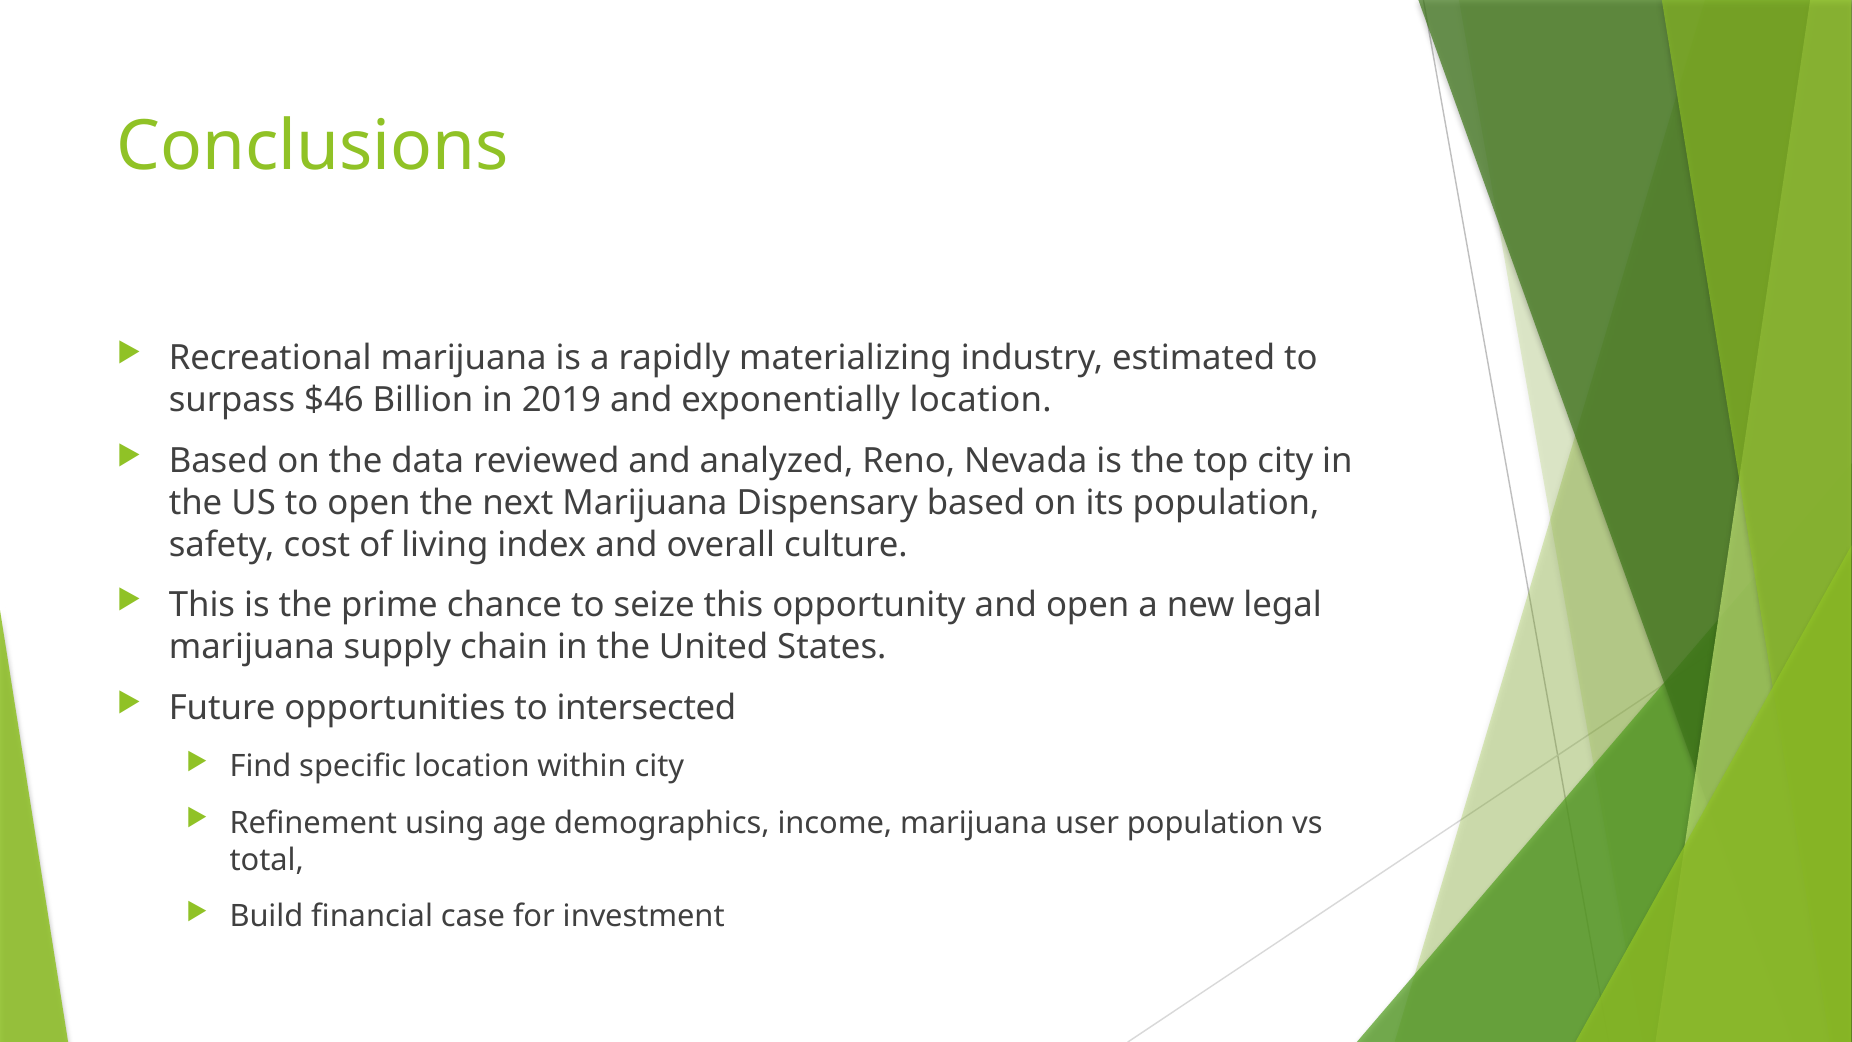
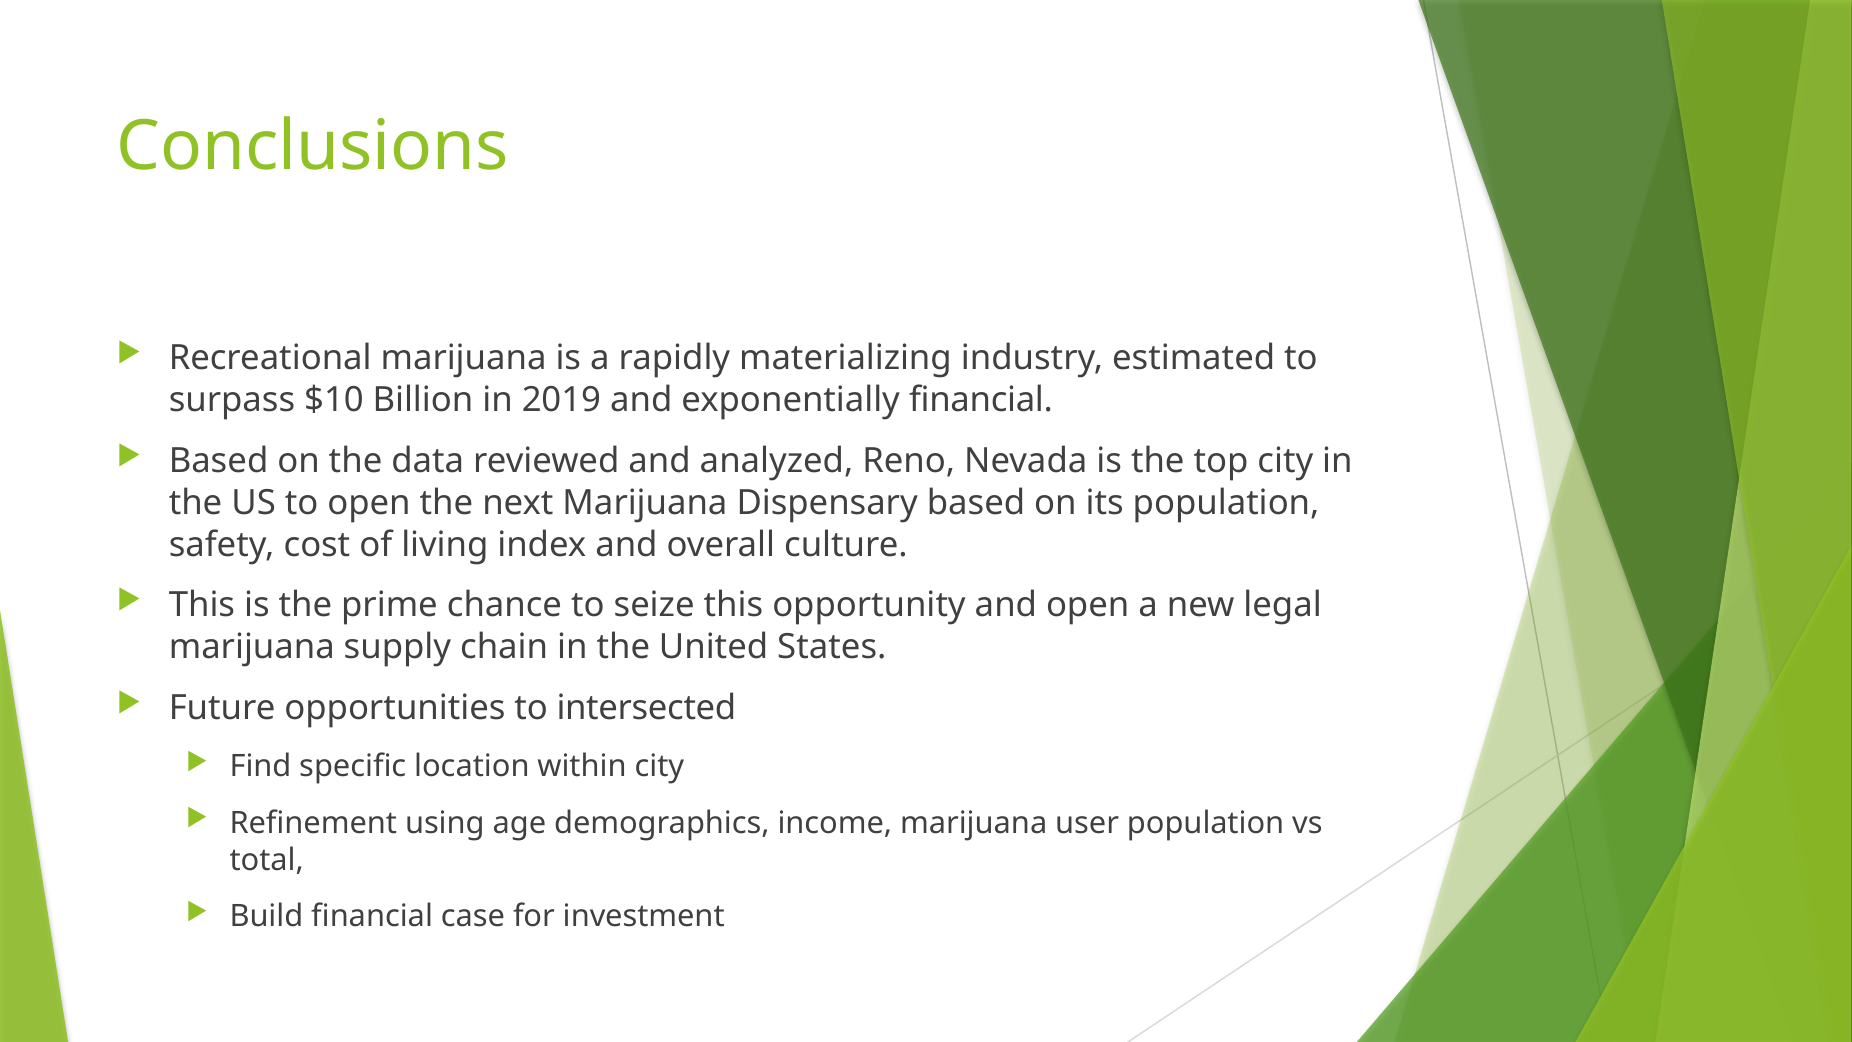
$46: $46 -> $10 (334, 400)
exponentially location: location -> financial (981, 400)
